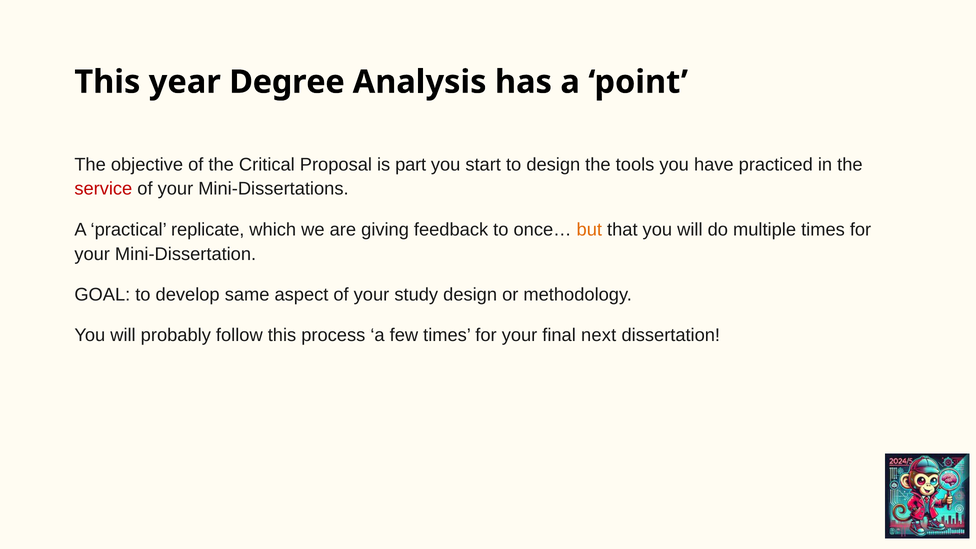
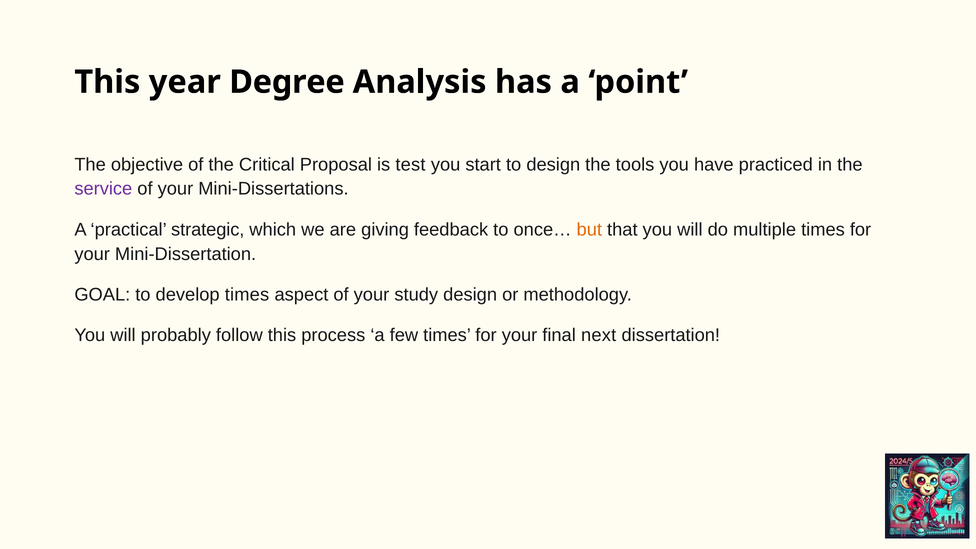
part: part -> test (410, 165)
service colour: red -> purple (103, 189)
replicate: replicate -> strategic (208, 230)
develop same: same -> times (247, 295)
